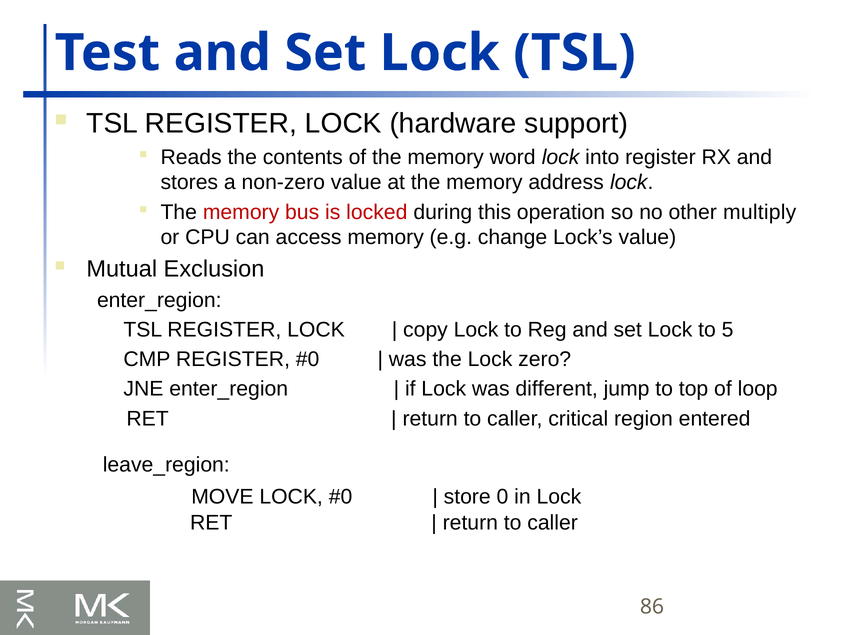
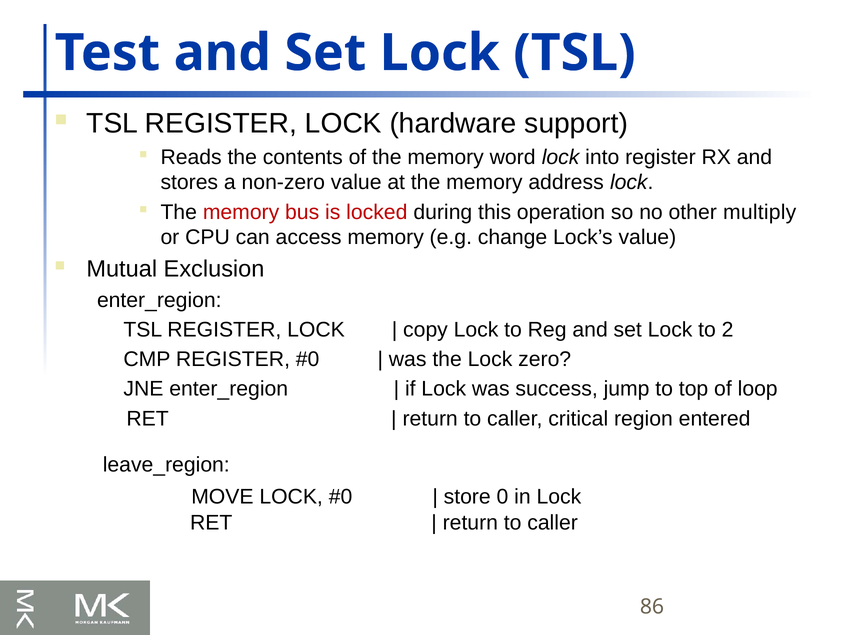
5: 5 -> 2 (728, 330)
different: different -> success (557, 389)
